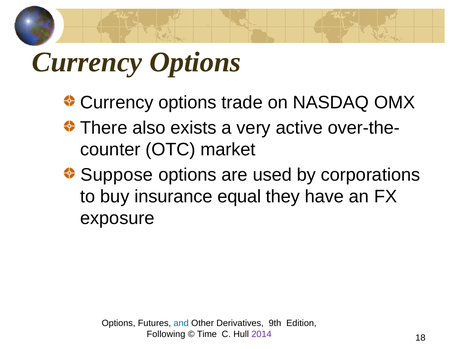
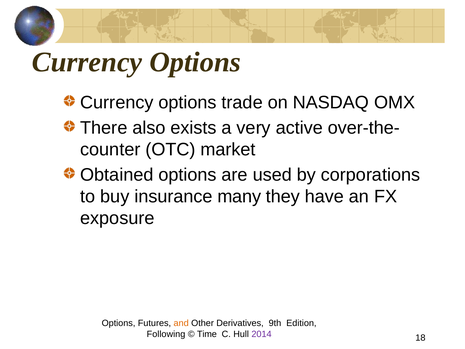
Suppose: Suppose -> Obtained (117, 175)
equal: equal -> many (239, 196)
and colour: blue -> orange (181, 323)
